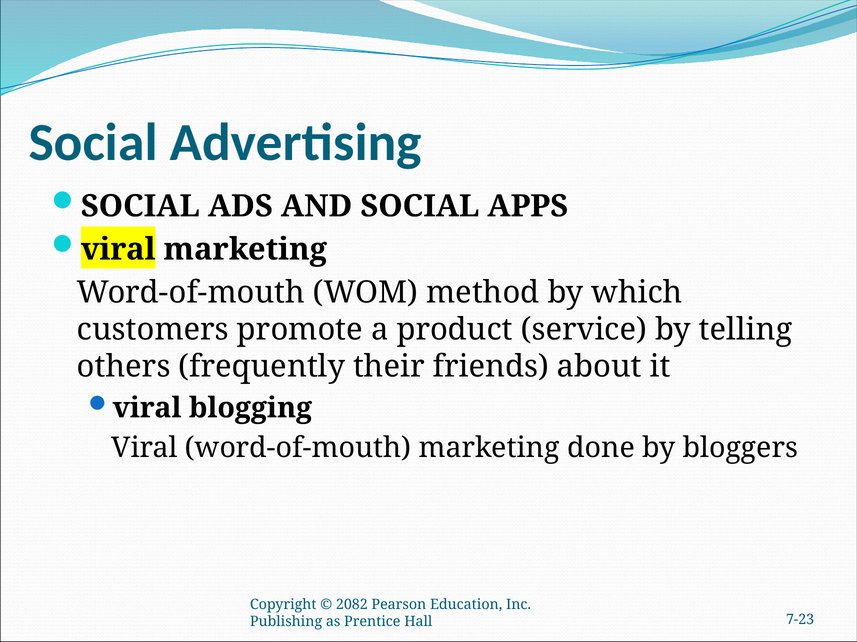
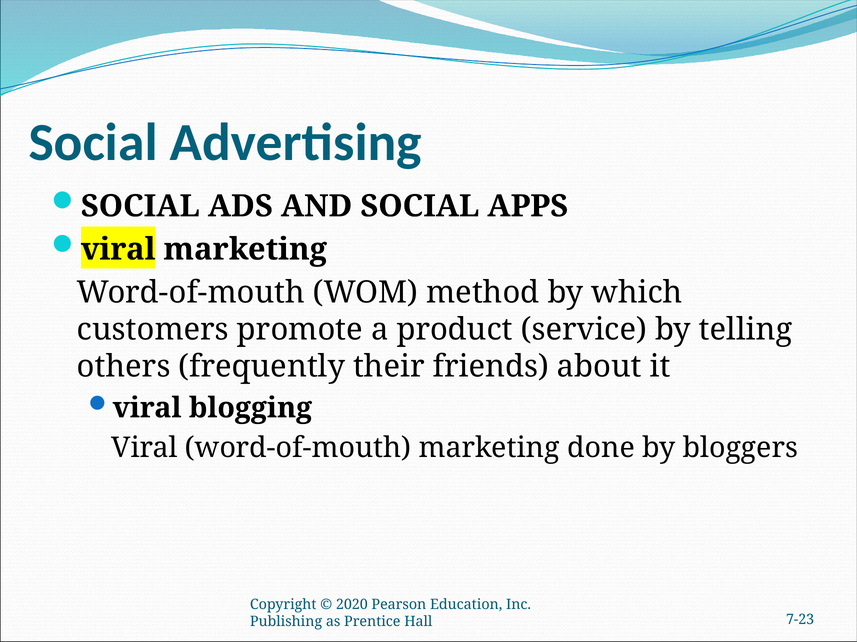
2082: 2082 -> 2020 (352, 605)
